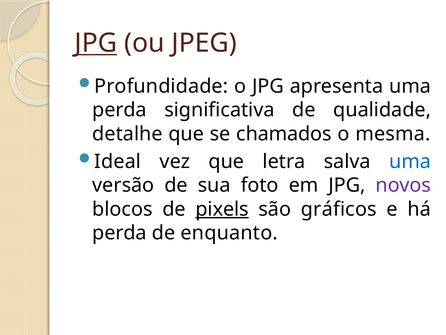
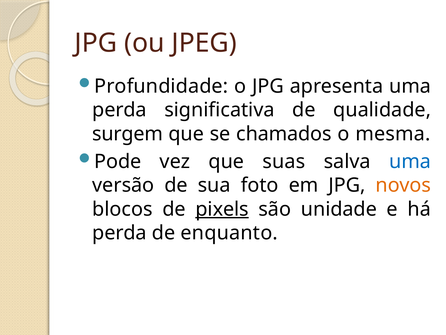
JPG underline: present -> none (96, 43)
detalhe: detalhe -> surgem (128, 134)
Ideal: Ideal -> Pode (118, 161)
letra: letra -> suas (284, 161)
novos colour: purple -> orange (403, 185)
gráficos: gráficos -> unidade (339, 209)
